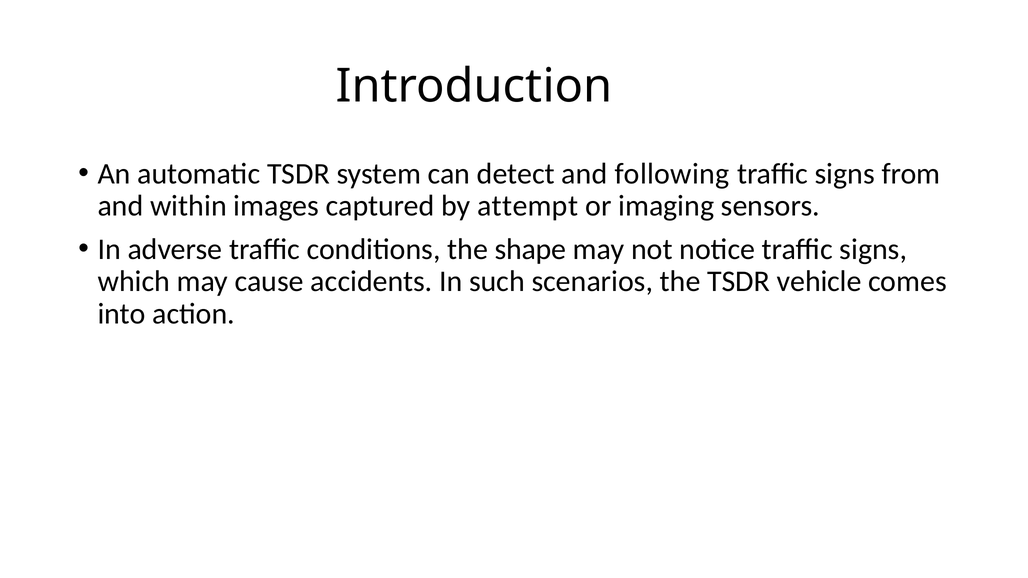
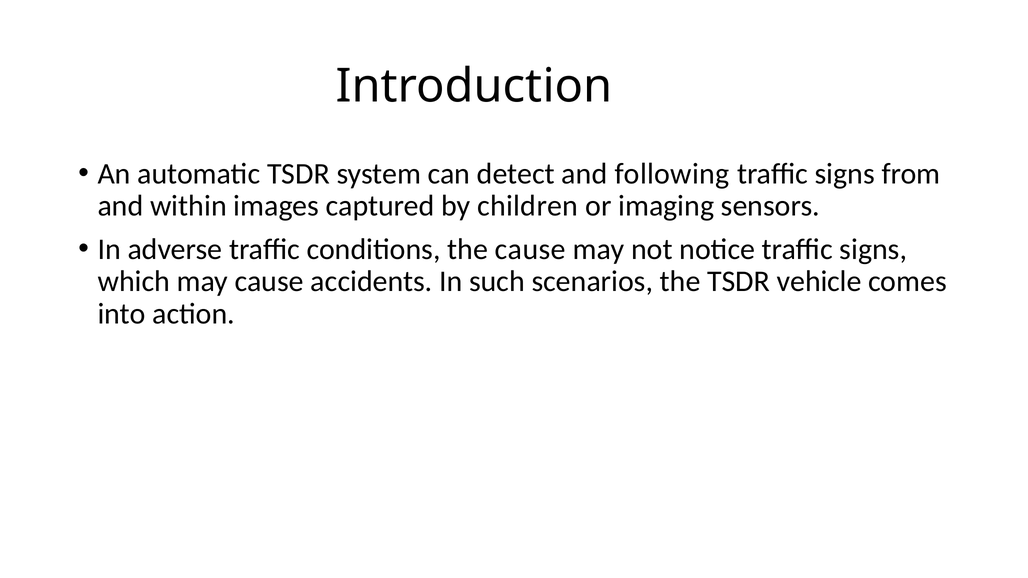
attempt: attempt -> children (528, 206)
the shape: shape -> cause (530, 249)
